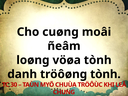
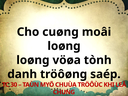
ñeâm: ñeâm -> loøng (64, 46)
tröôøng tònh: tònh -> saép (105, 74)
